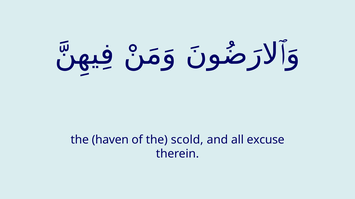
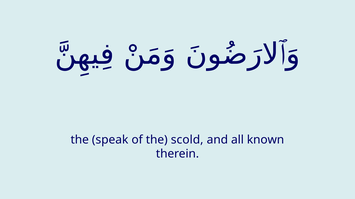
haven: haven -> speak (110, 140)
excuse: excuse -> known (266, 140)
